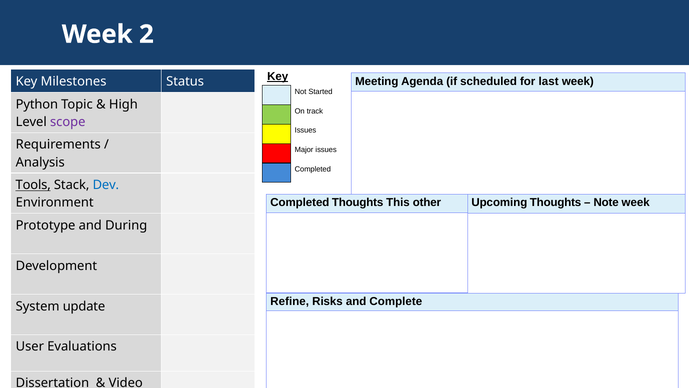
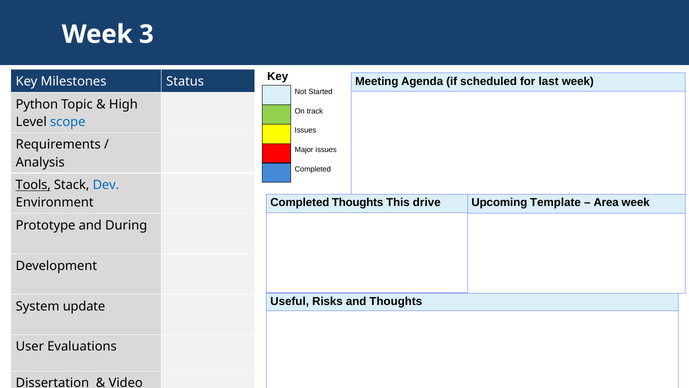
2: 2 -> 3 (146, 34)
Key underline: present -> none (278, 76)
scope colour: purple -> blue (68, 122)
other: other -> drive (427, 202)
Upcoming Thoughts: Thoughts -> Template (555, 202)
Note: Note -> Area (606, 202)
Refine: Refine -> Useful (290, 301)
and Complete: Complete -> Thoughts (396, 301)
